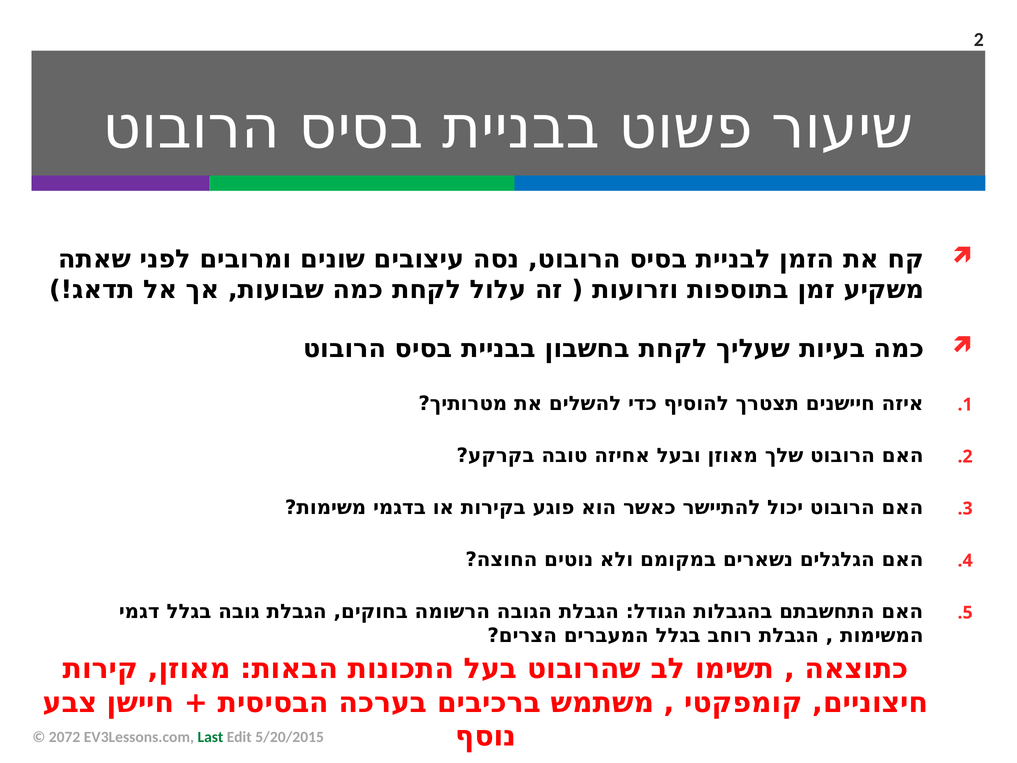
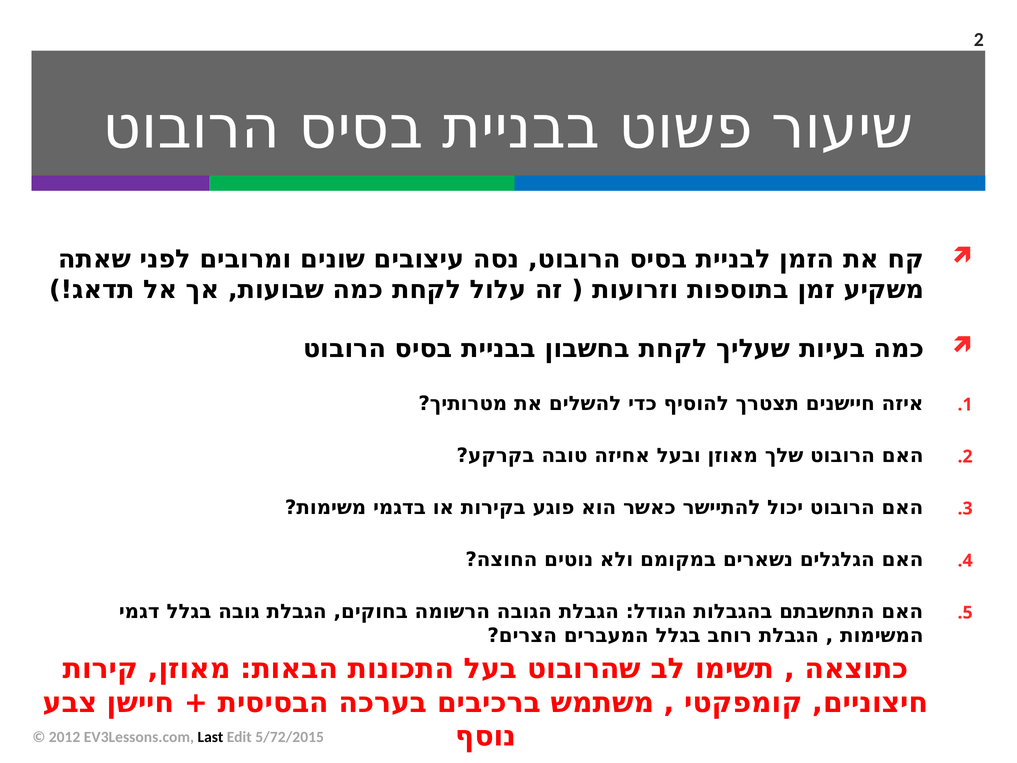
2072: 2072 -> 2012 (65, 737)
Last colour: green -> black (210, 737)
5/20/2015: 5/20/2015 -> 5/72/2015 (290, 737)
